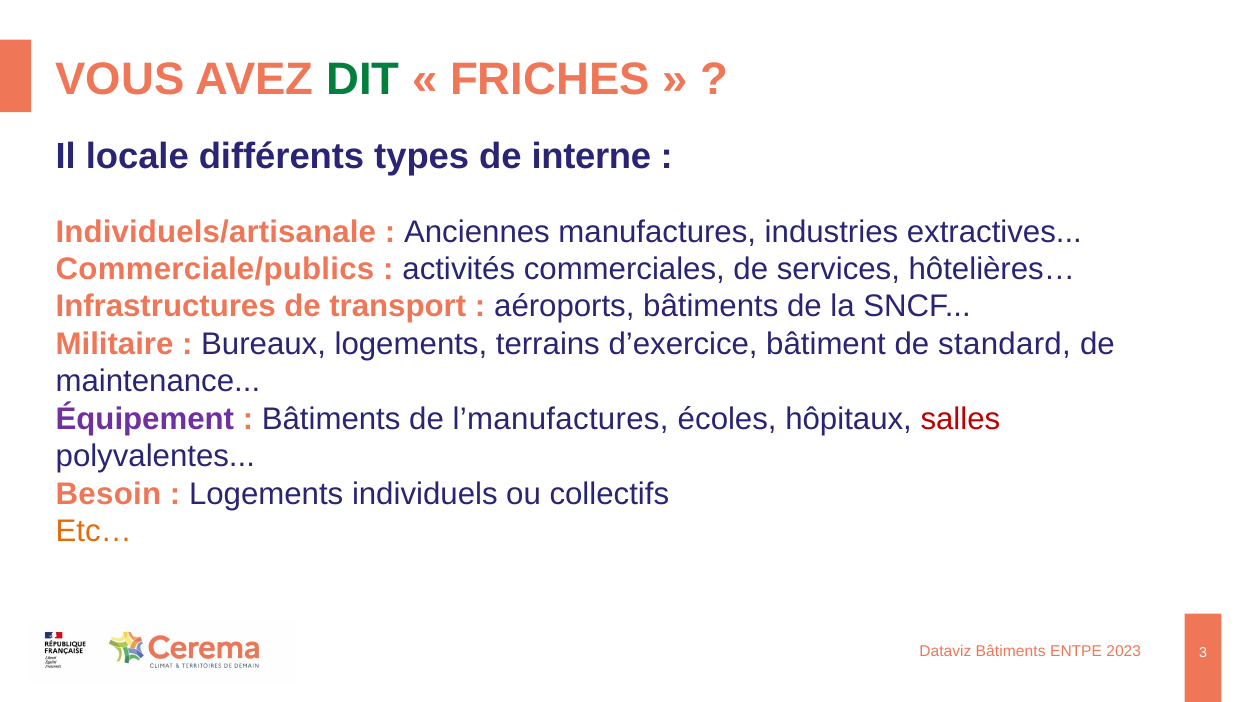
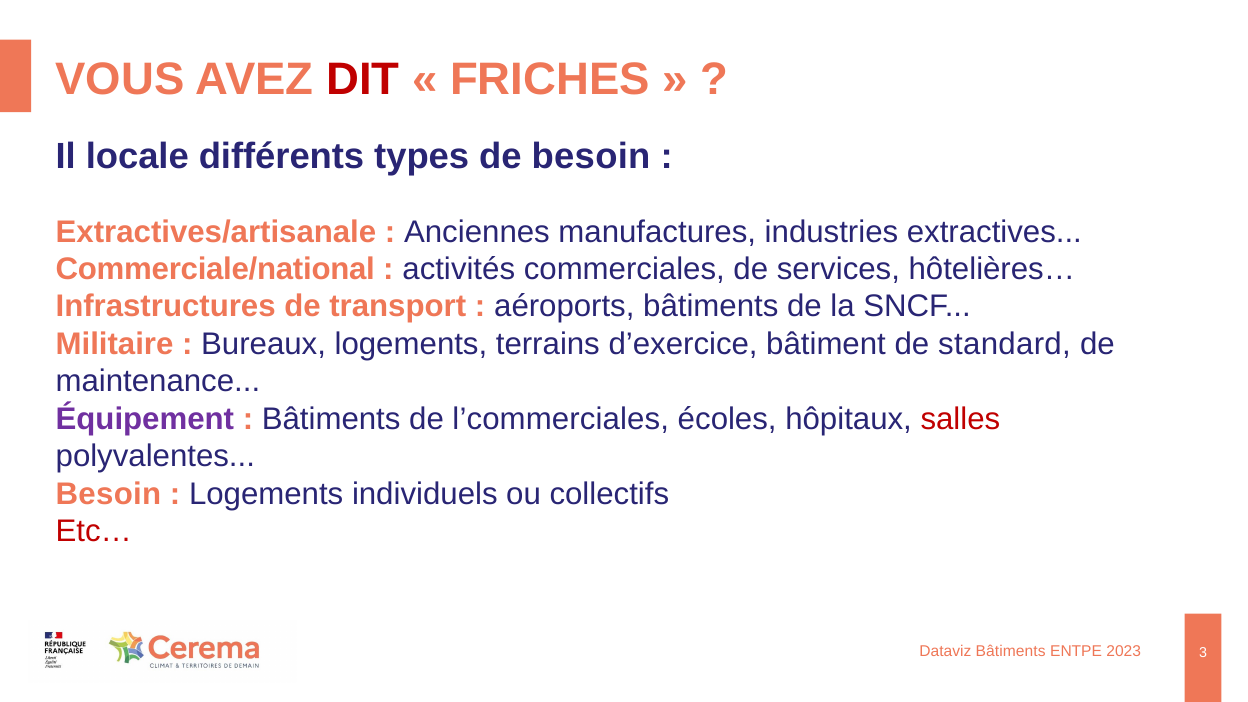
DIT colour: green -> red (363, 79)
de interne: interne -> besoin (591, 156)
Individuels/artisanale: Individuels/artisanale -> Extractives/artisanale (216, 232)
Commerciale/publics: Commerciale/publics -> Commerciale/national (215, 269)
l’manufactures: l’manufactures -> l’commerciales (561, 419)
Etc… colour: orange -> red (94, 531)
